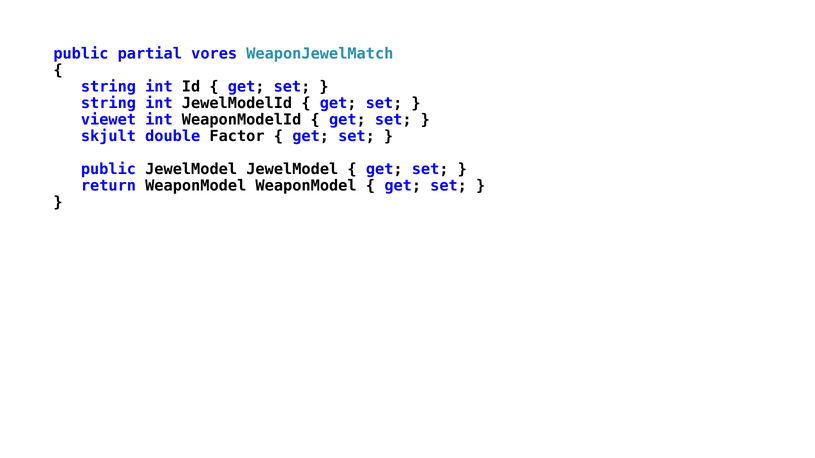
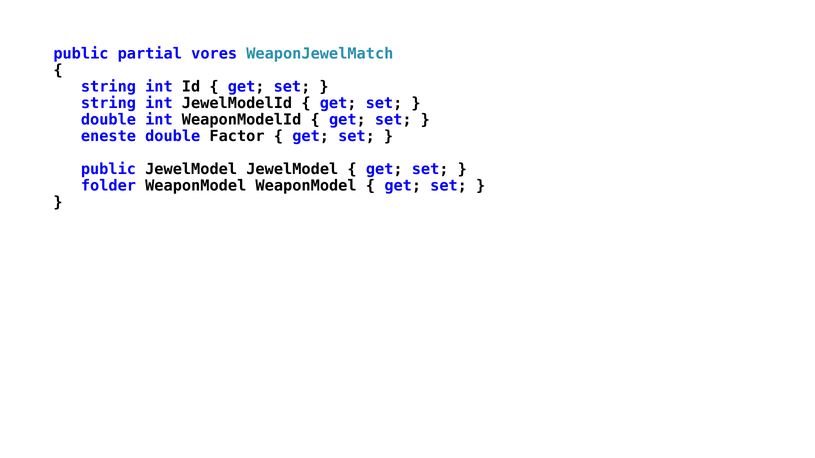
viewet: viewet -> double (108, 120)
skjult: skjult -> eneste (108, 136)
return: return -> folder (108, 186)
